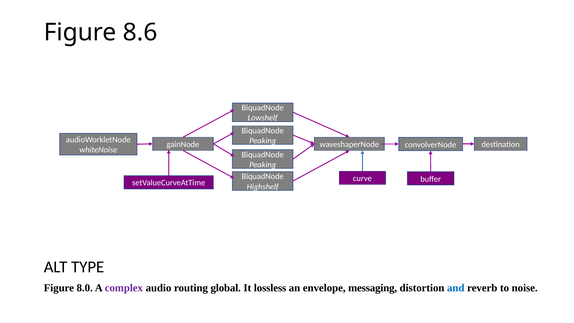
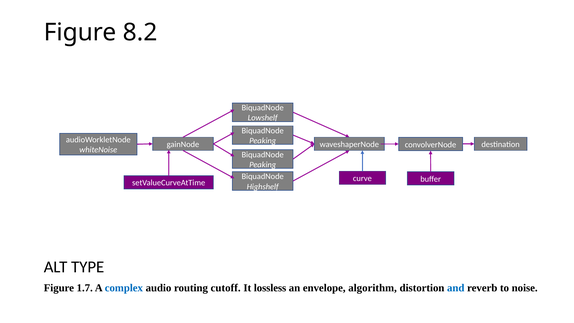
8.6: 8.6 -> 8.2 (140, 32)
8.0: 8.0 -> 1.7 (85, 288)
complex colour: purple -> blue (124, 288)
global: global -> cutoff (226, 288)
messaging: messaging -> algorithm (373, 288)
